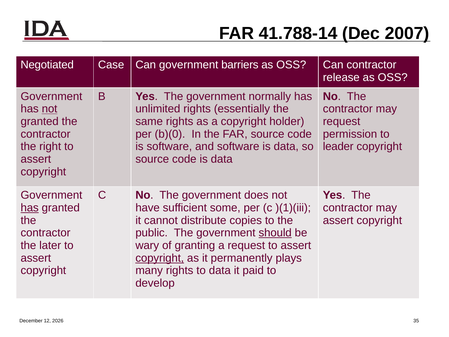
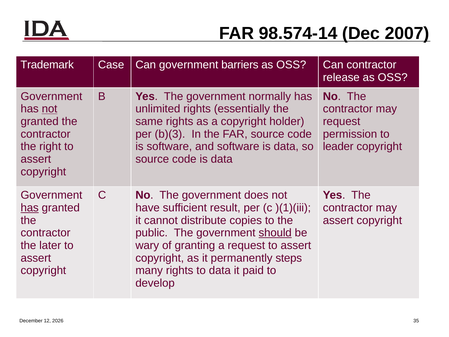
41.788-14: 41.788-14 -> 98.574-14 (298, 33)
Negotiated: Negotiated -> Trademark (47, 65)
b)(0: b)(0 -> b)(3 (170, 134)
some: some -> result (225, 208)
copyright underline: present -> none (160, 258)
plays: plays -> steps (289, 258)
